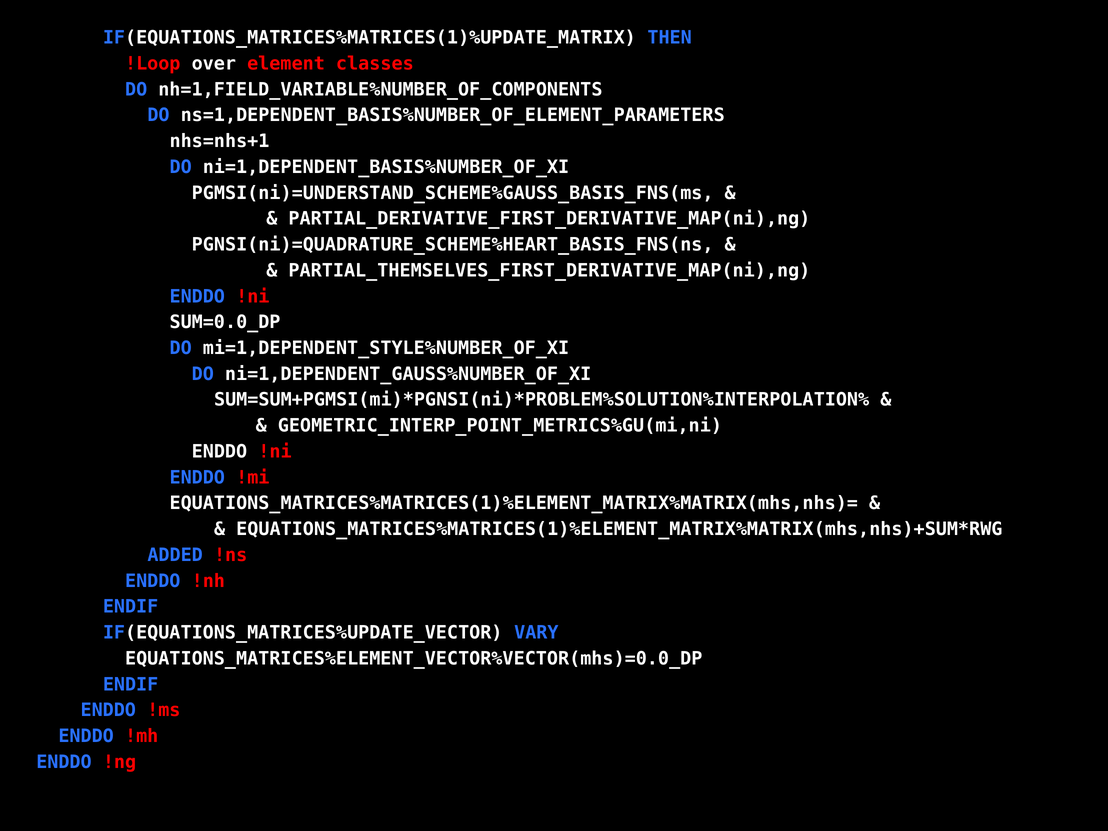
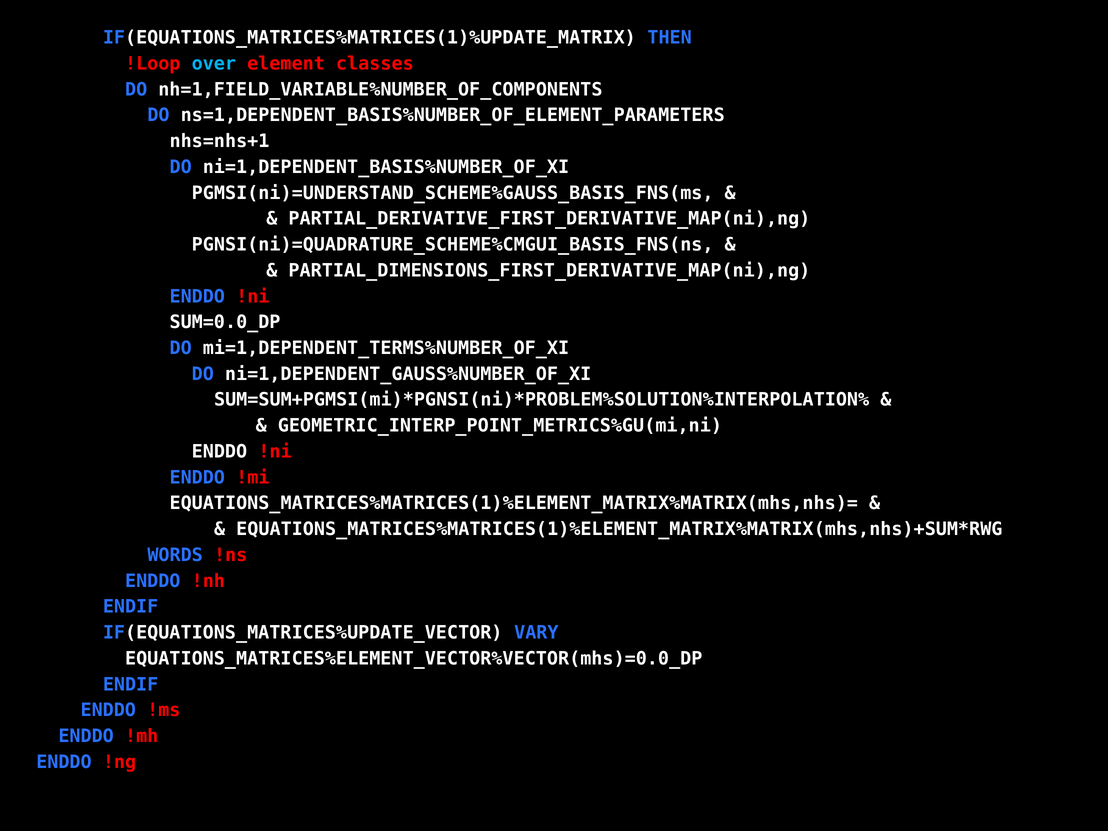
over colour: white -> light blue (214, 64)
PGNSI(ni)=QUADRATURE_SCHEME%HEART_BASIS_FNS(ns: PGNSI(ni)=QUADRATURE_SCHEME%HEART_BASIS_FNS(ns -> PGNSI(ni)=QUADRATURE_SCHEME%CMGUI_BASIS_FNS(ns (453, 245)
PARTIAL_THEMSELVES_FIRST_DERIVATIVE_MAP(ni),ng: PARTIAL_THEMSELVES_FIRST_DERIVATIVE_MAP(ni),ng -> PARTIAL_DIMENSIONS_FIRST_DERIVATIVE_MAP(ni),ng (549, 271)
mi=1,DEPENDENT_STYLE%NUMBER_OF_XI: mi=1,DEPENDENT_STYLE%NUMBER_OF_XI -> mi=1,DEPENDENT_TERMS%NUMBER_OF_XI (386, 348)
ADDED: ADDED -> WORDS (175, 555)
